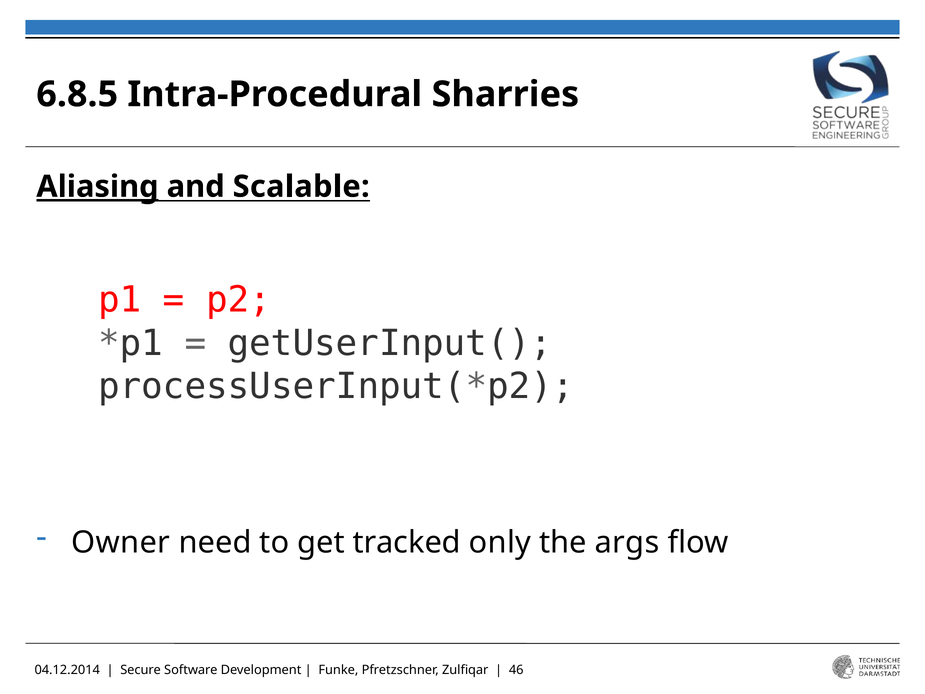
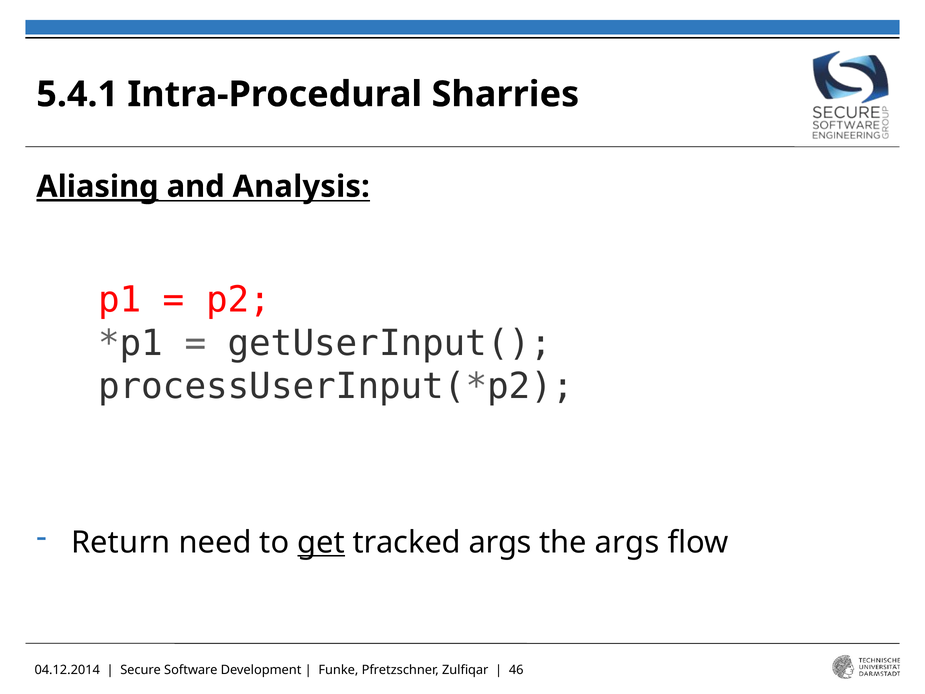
6.8.5: 6.8.5 -> 5.4.1 (77, 94)
Scalable: Scalable -> Analysis (301, 187)
Owner: Owner -> Return (121, 542)
get underline: none -> present (321, 542)
tracked only: only -> args (500, 542)
